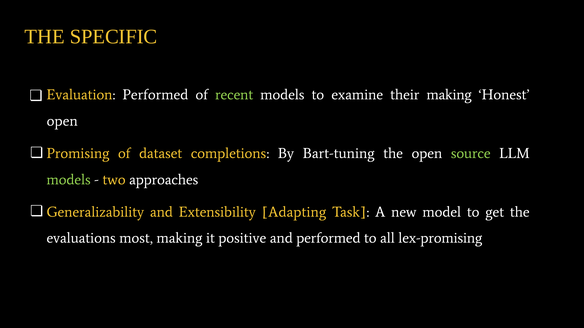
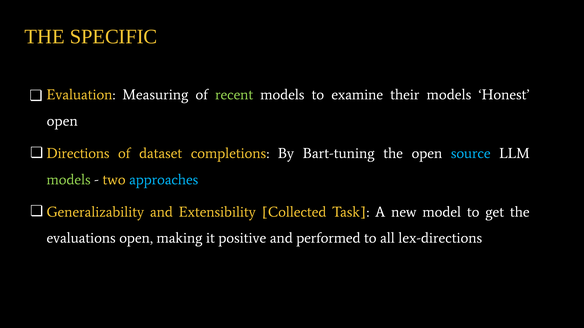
Evaluation Performed: Performed -> Measuring (155, 95)
their making: making -> models (449, 95)
Promising: Promising -> Directions (78, 154)
source colour: light green -> light blue (471, 154)
approaches colour: white -> light blue (164, 180)
Adapting: Adapting -> Collected (294, 212)
evaluations most: most -> open (136, 238)
lex-promising: lex-promising -> lex-directions (440, 238)
